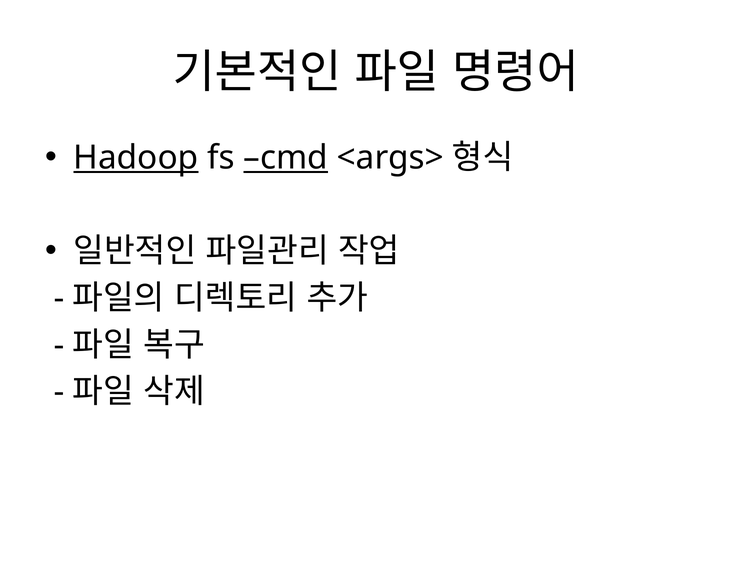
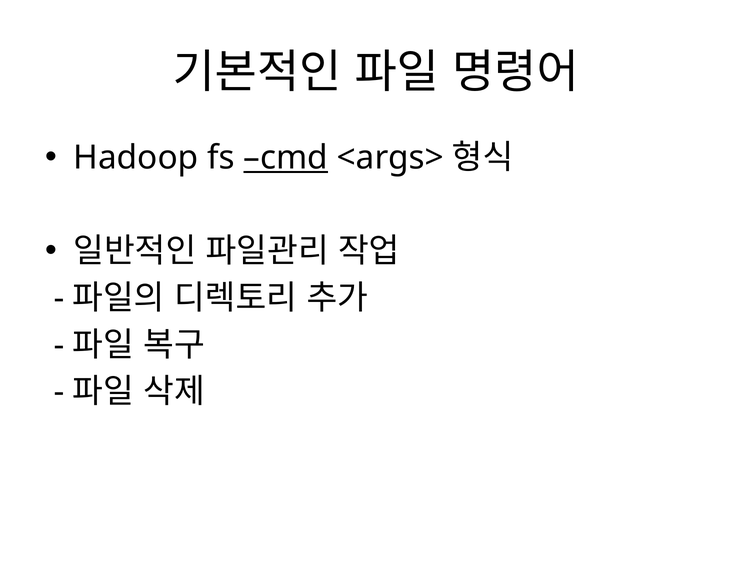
Hadoop underline: present -> none (136, 158)
